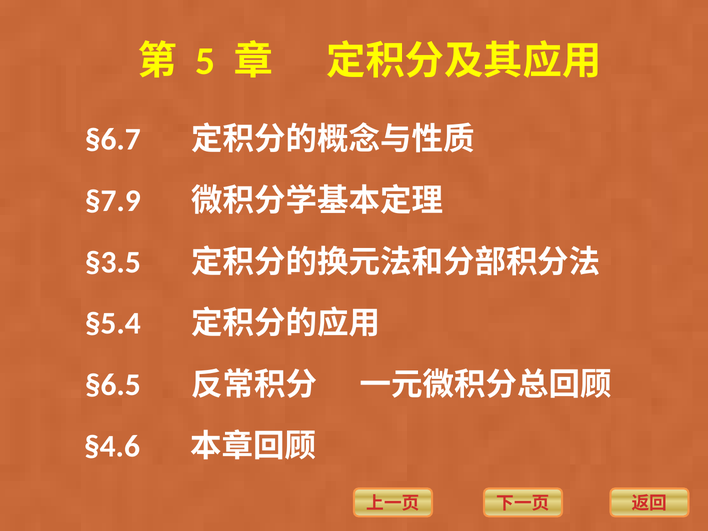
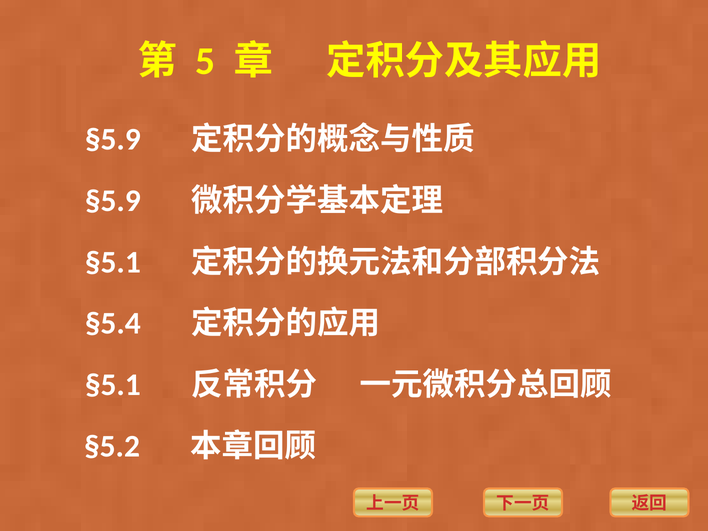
§6.7: §6.7 -> §5.9 (113, 140)
§7.9: §7.9 -> §5.9 (113, 201)
§3.5: §3.5 -> §5.1 (113, 262)
§6.5: §6.5 -> §5.1 (113, 385)
§4.6: §4.6 -> §5.2 (112, 446)
